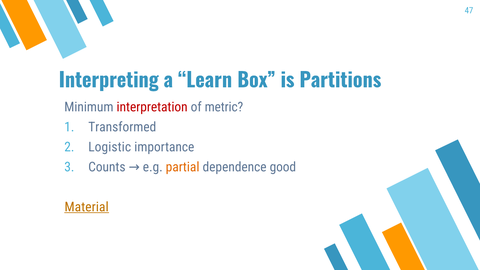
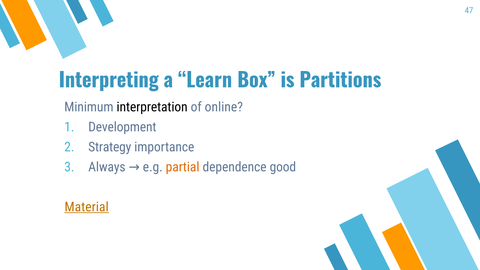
interpretation colour: red -> black (152, 107)
metric: metric -> online (224, 107)
Transformed: Transformed -> Development (122, 127)
Logistic: Logistic -> Strategy (110, 147)
Counts: Counts -> Always (107, 167)
